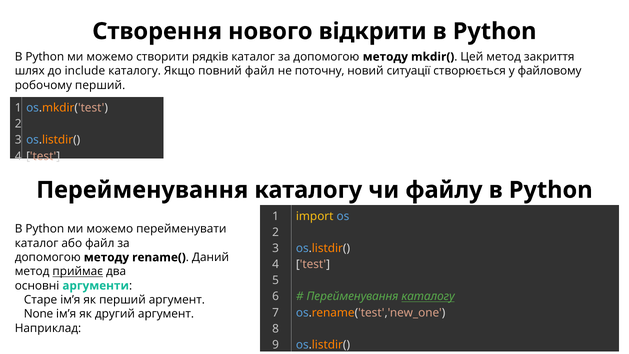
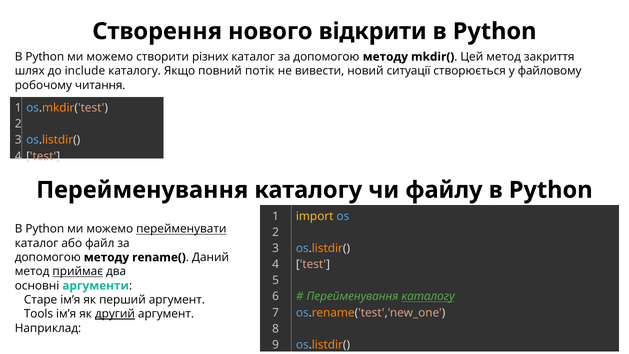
рядків: рядків -> різних (210, 57)
повний файл: файл -> потік (260, 71)
поточну: поточну -> вивести (320, 71)
робочому перший: перший -> читання (100, 85)
перейменувати underline: none -> present (181, 229)
None: None -> Tools (38, 314)
другий underline: none -> present (115, 314)
